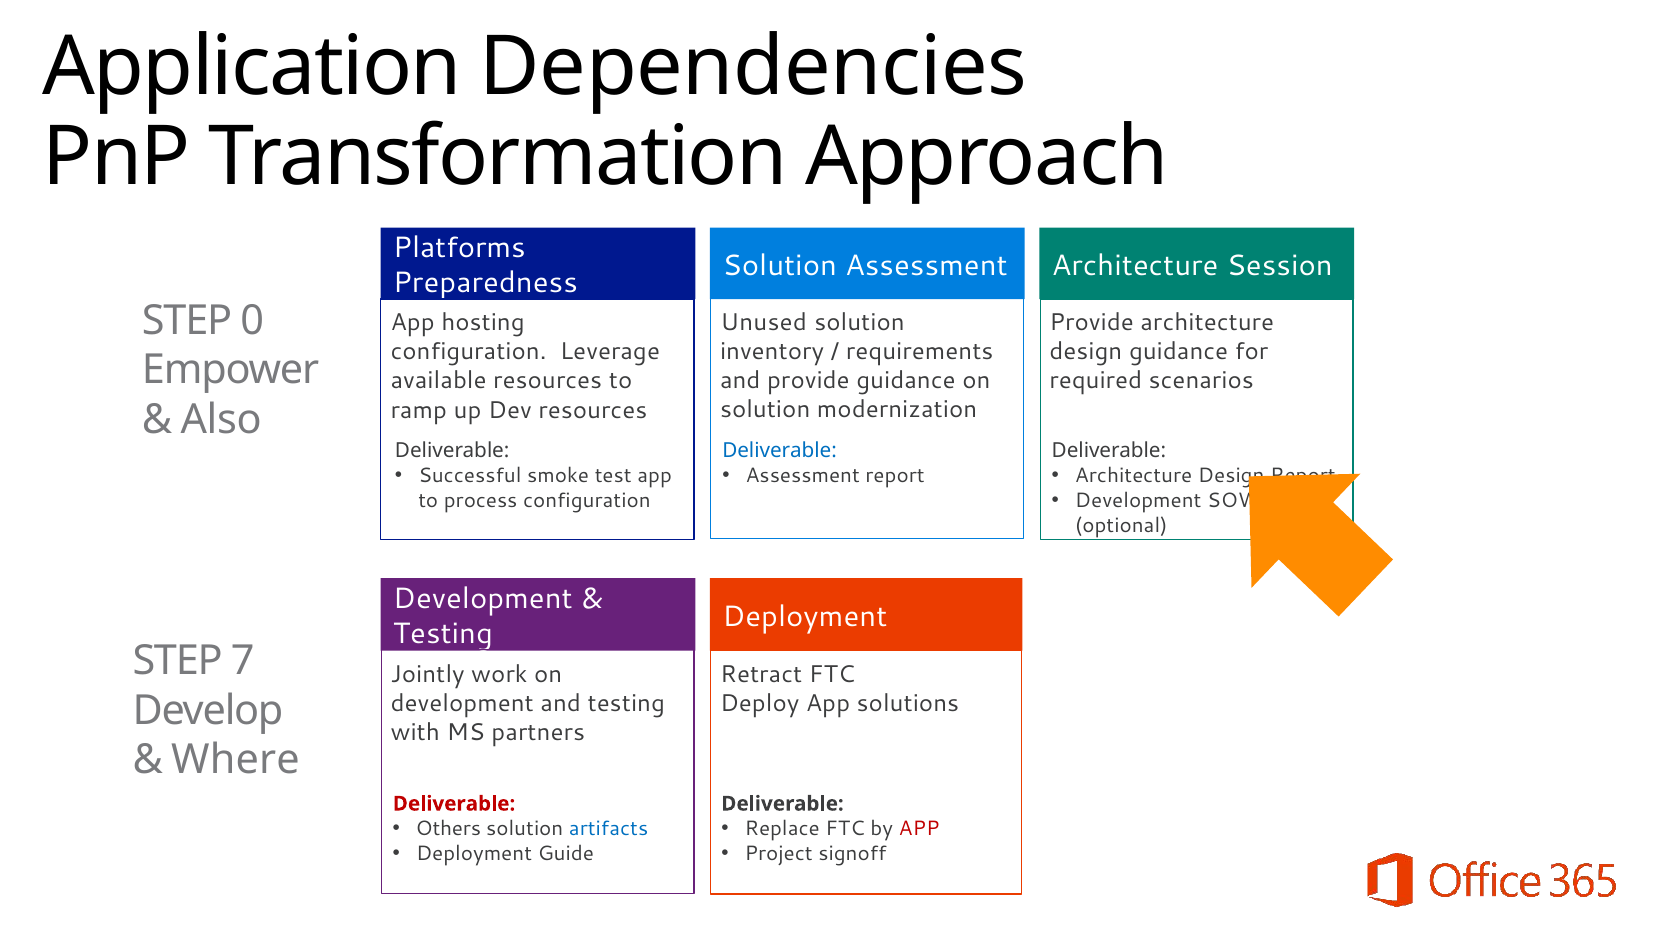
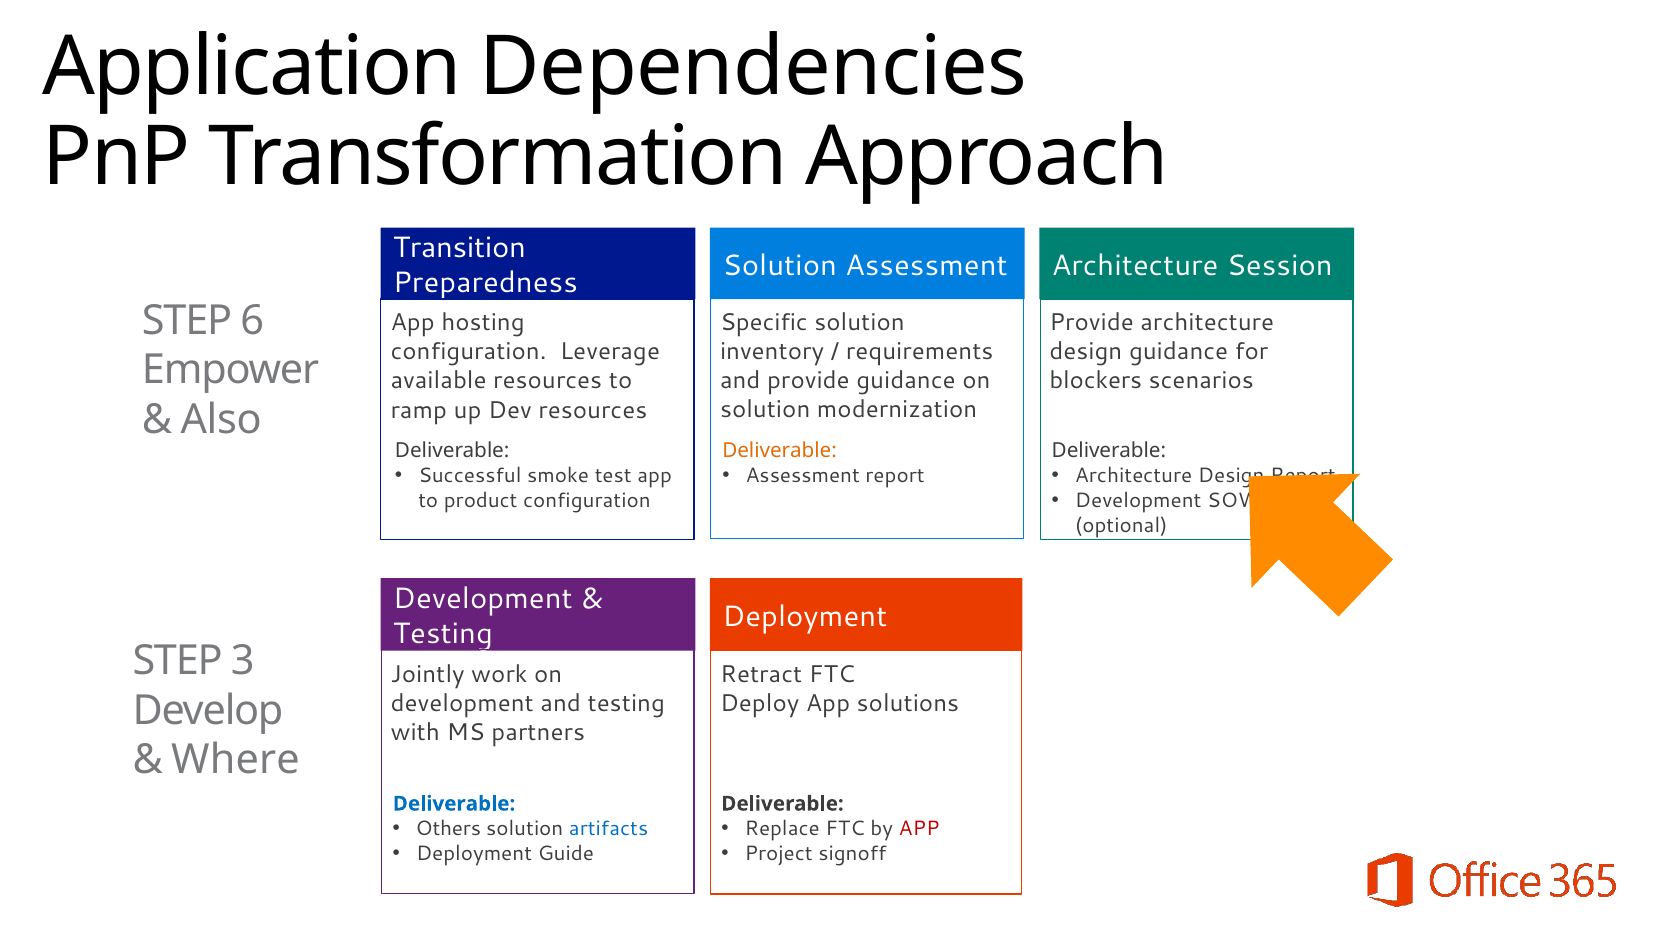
Platforms: Platforms -> Transition (459, 248)
0: 0 -> 6 (252, 320)
Unused: Unused -> Specific (764, 323)
required: required -> blockers (1096, 381)
Deliverable colour: blue -> orange (780, 451)
process: process -> product (481, 501)
7: 7 -> 3 (243, 661)
Deliverable colour: red -> blue (454, 804)
